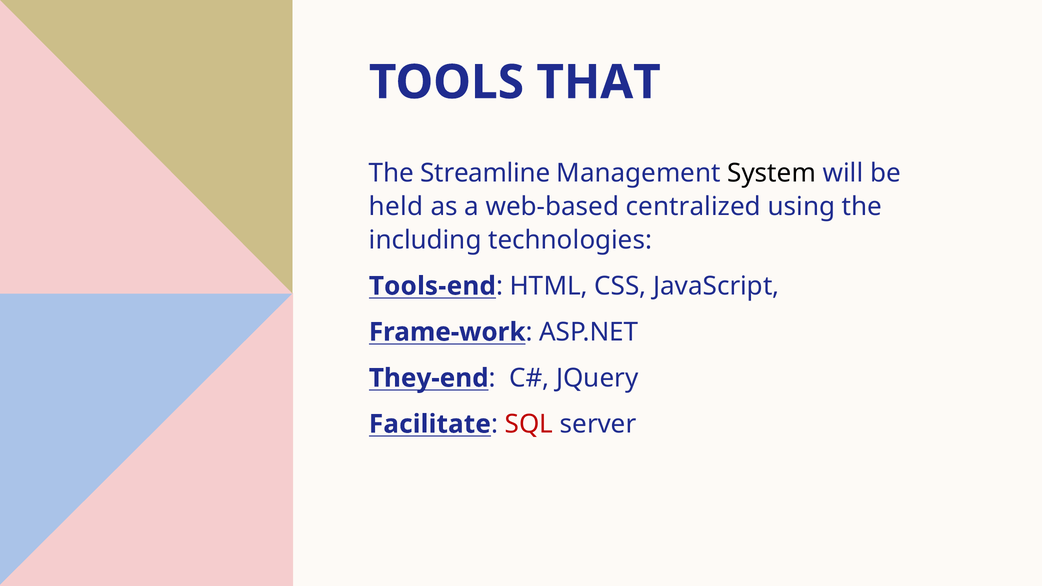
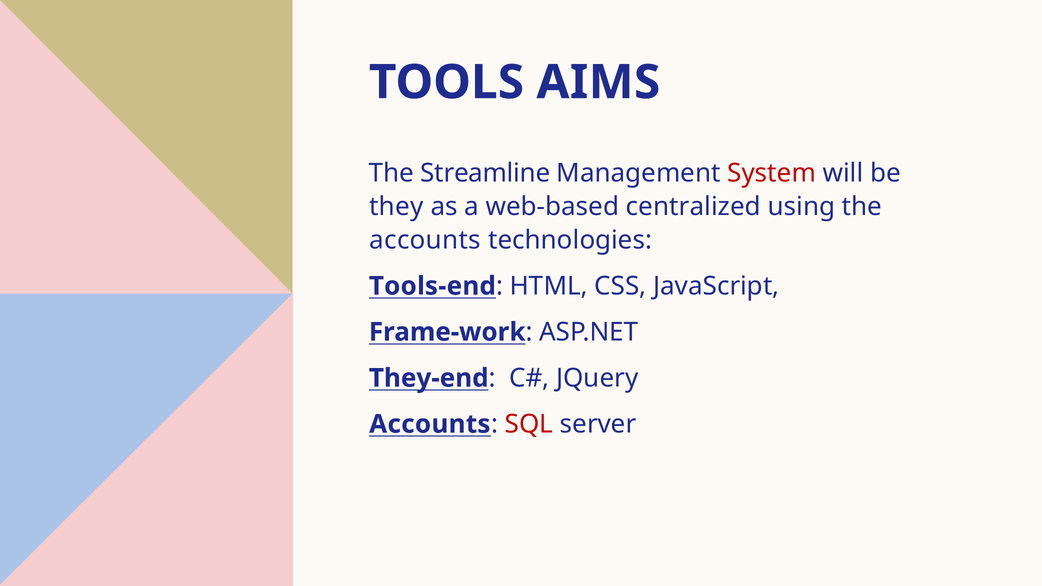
THAT: THAT -> AIMS (598, 82)
System colour: black -> red (772, 173)
held: held -> they (396, 207)
including: including -> accounts (425, 240)
Facilitate: Facilitate -> Accounts (430, 424)
